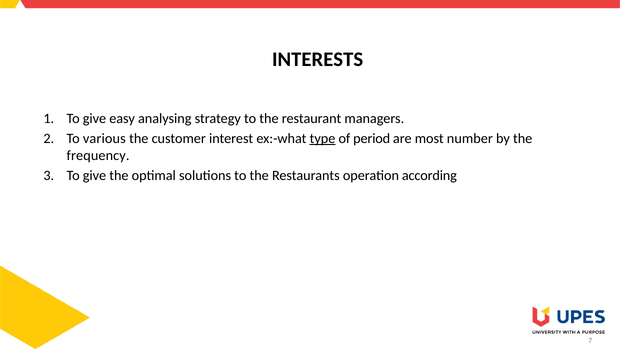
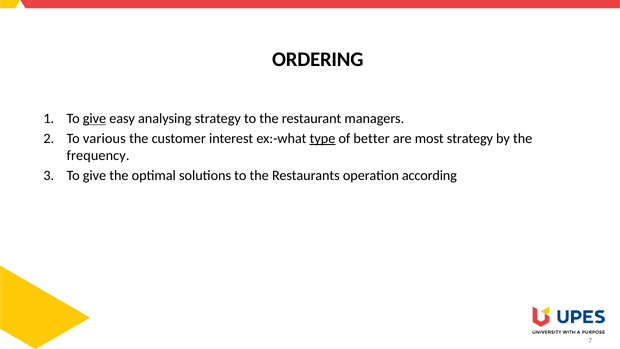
INTERESTS: INTERESTS -> ORDERING (318, 59)
give underline: none -> present (94, 119)
period: period -> better (372, 138)
most number: number -> strategy (470, 138)
